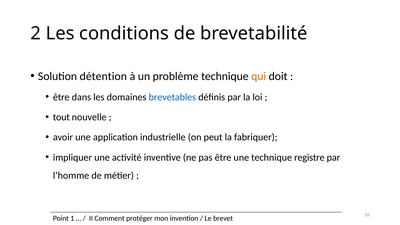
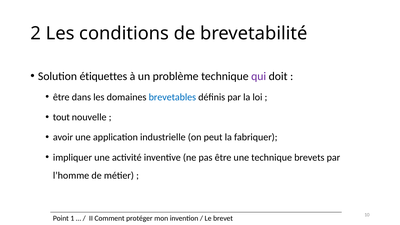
détention: détention -> étiquettes (103, 76)
qui colour: orange -> purple (259, 76)
registre: registre -> brevets (309, 157)
